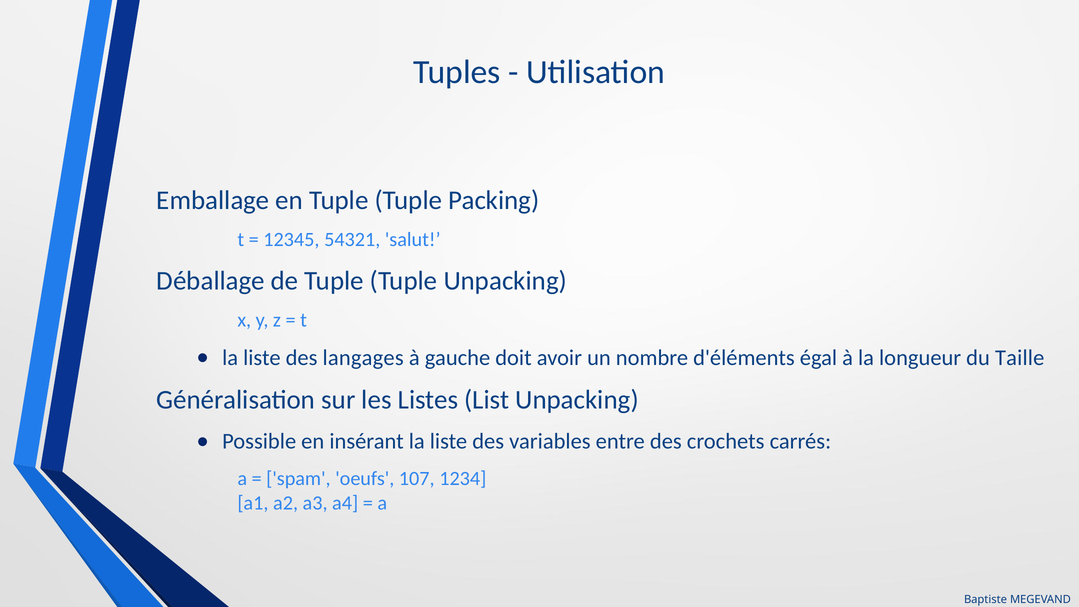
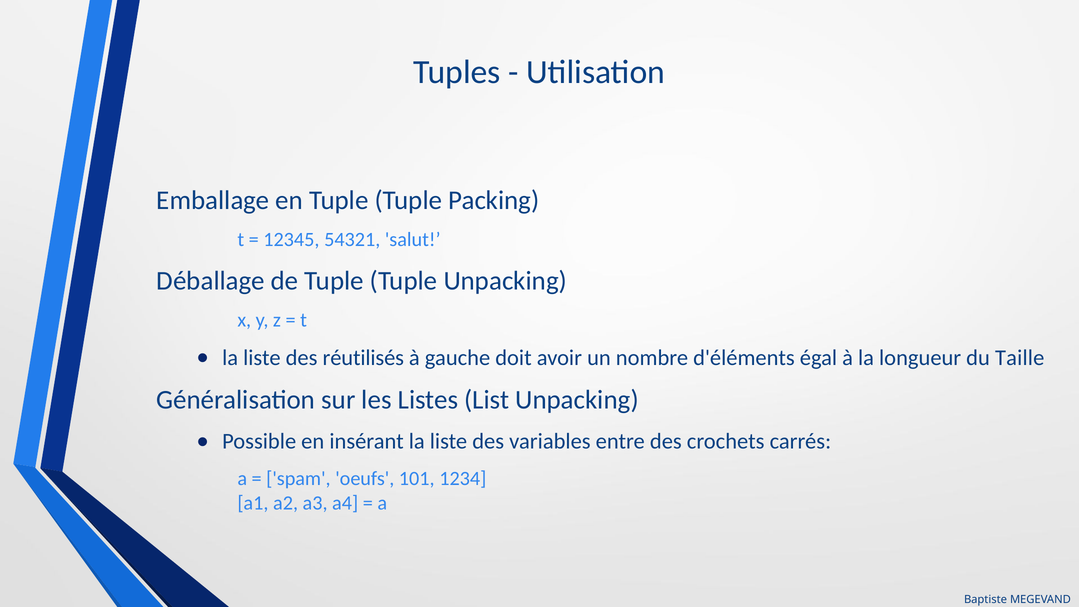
langages: langages -> réutilisés (363, 358)
107: 107 -> 101 (417, 478)
